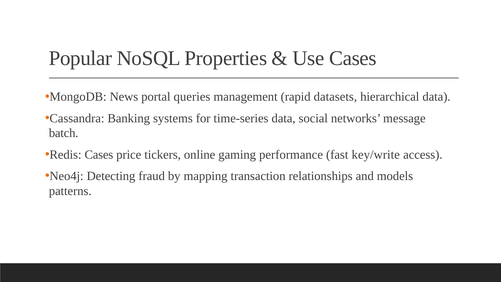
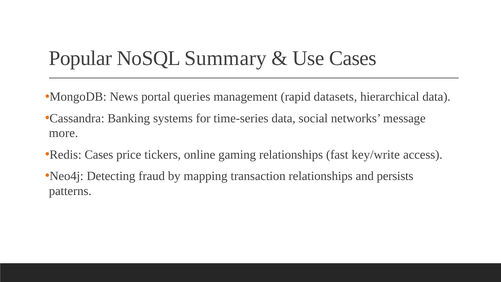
Properties: Properties -> Summary (226, 58)
batch: batch -> more (64, 133)
gaming performance: performance -> relationships (291, 154)
models: models -> persists (395, 176)
